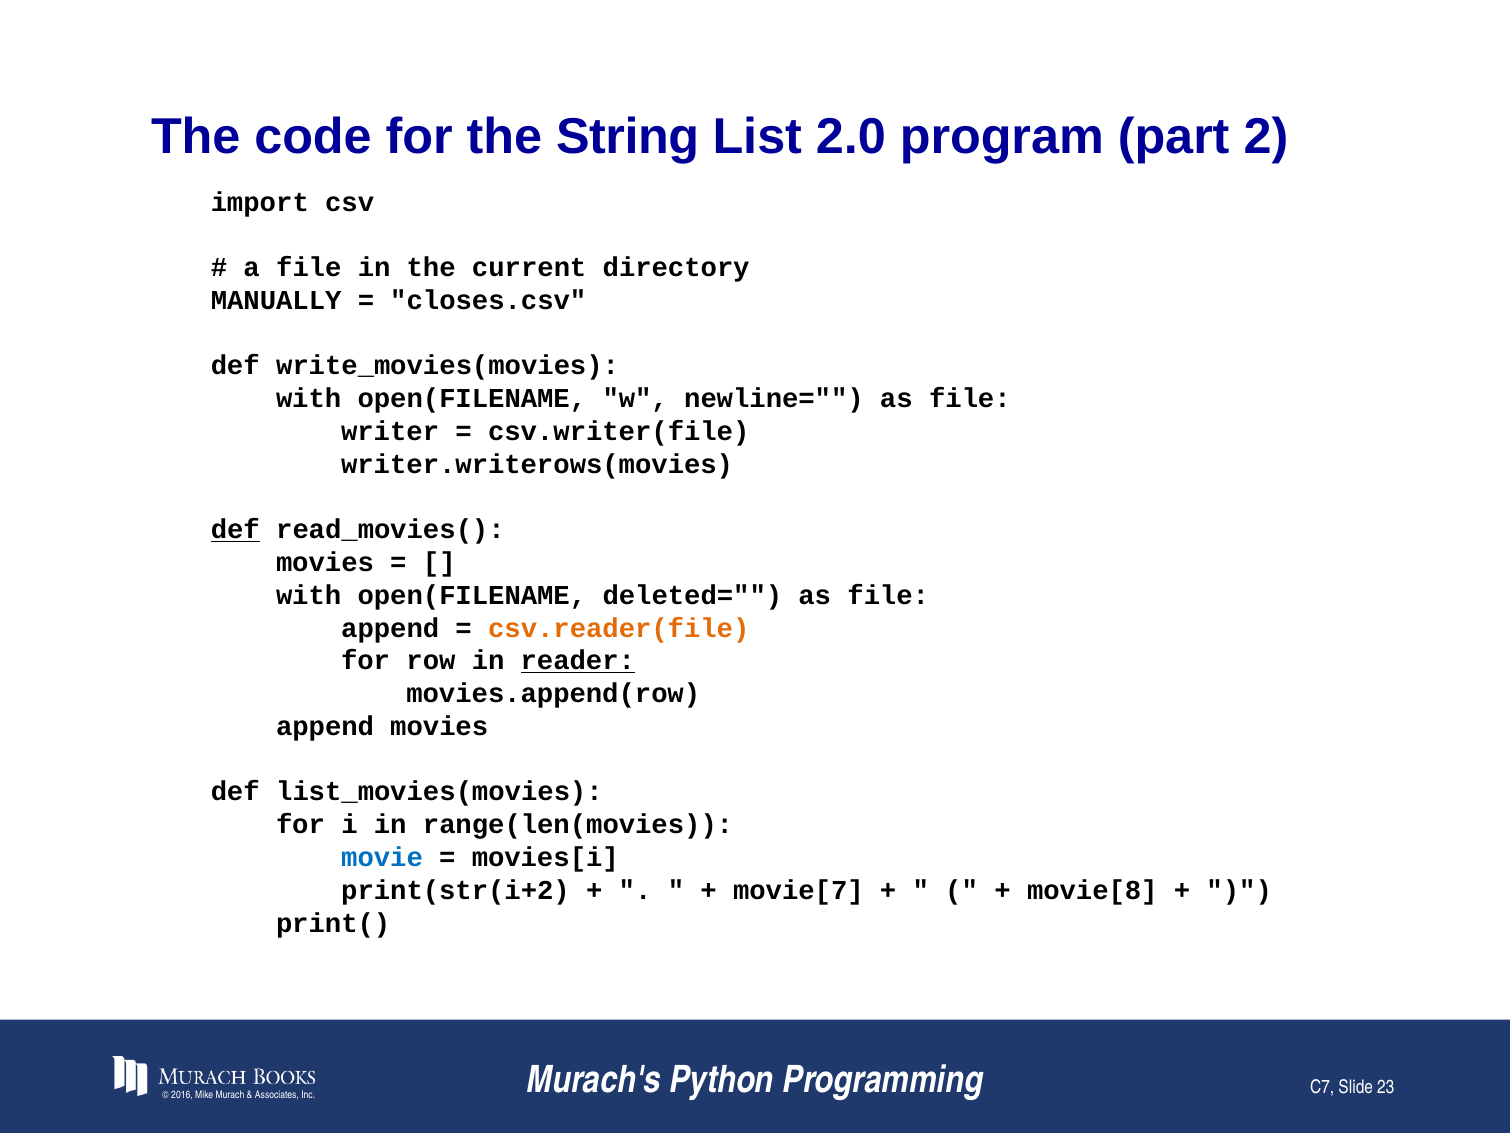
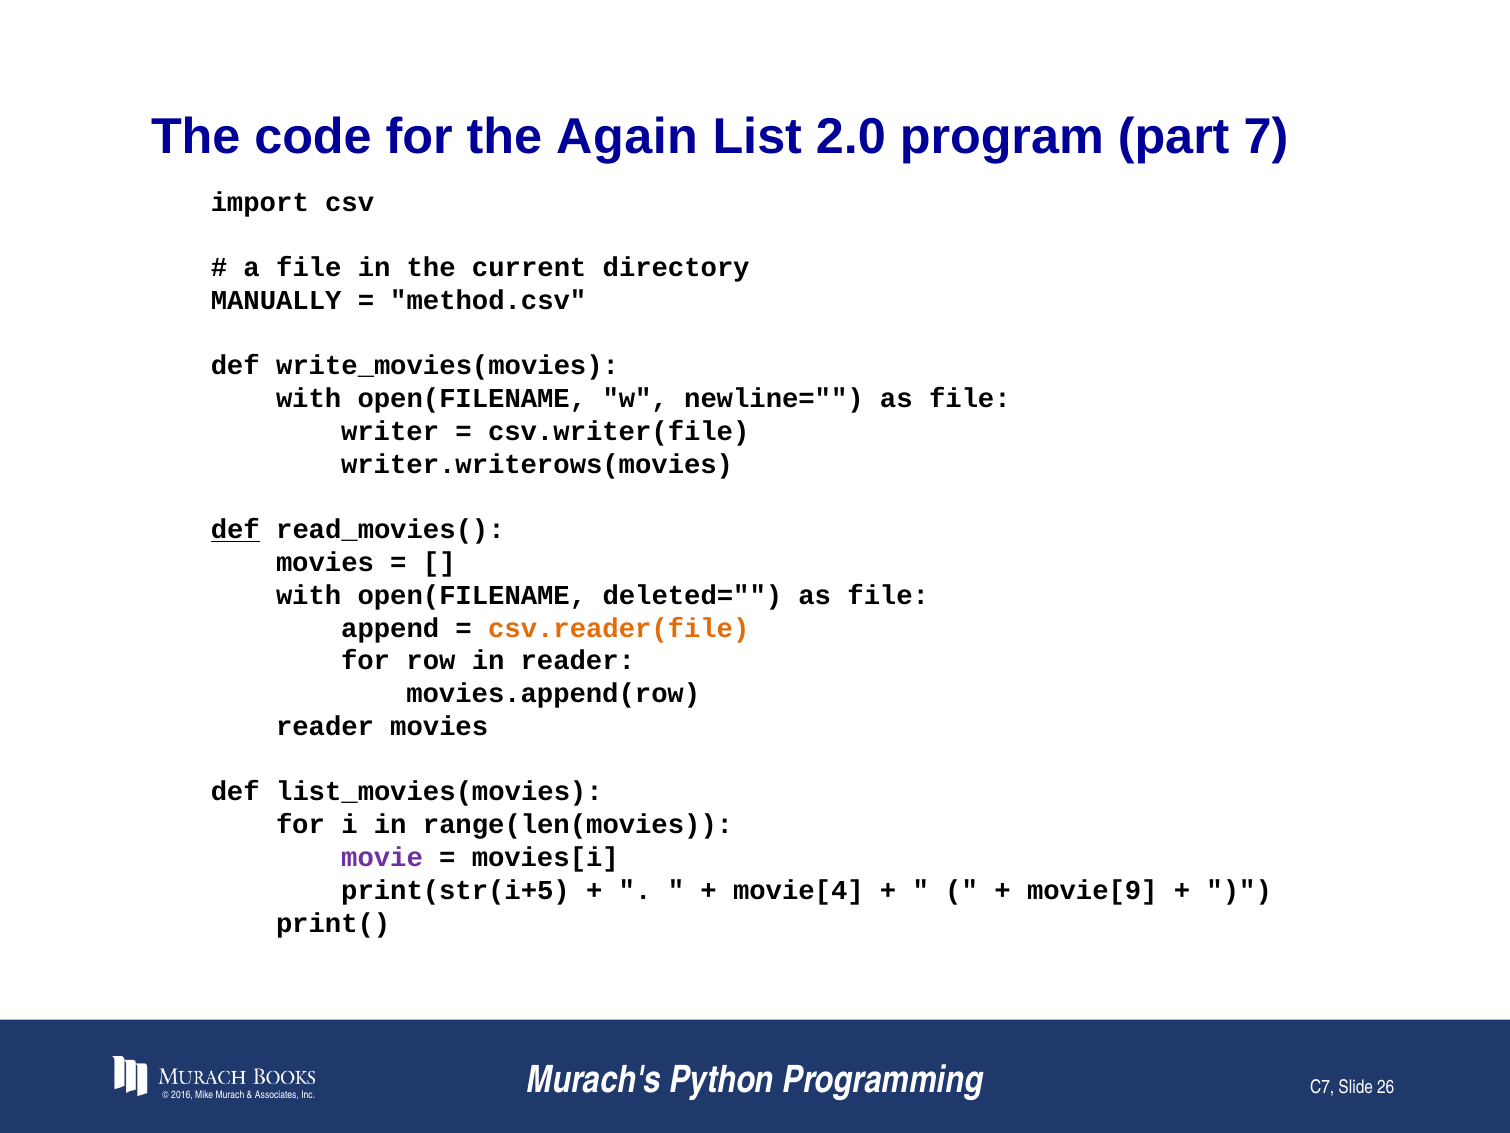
String: String -> Again (627, 137)
2: 2 -> 7 (1266, 137)
closes.csv: closes.csv -> method.csv (488, 300)
reader underline: present -> none (578, 661)
append: append -> reader (325, 726)
movie colour: blue -> purple (382, 857)
print(str(i+2: print(str(i+2 -> print(str(i+5 (456, 890)
movie[7: movie[7 -> movie[4 (798, 890)
movie[8: movie[8 -> movie[9 (1092, 890)
23: 23 -> 26 (1386, 1086)
